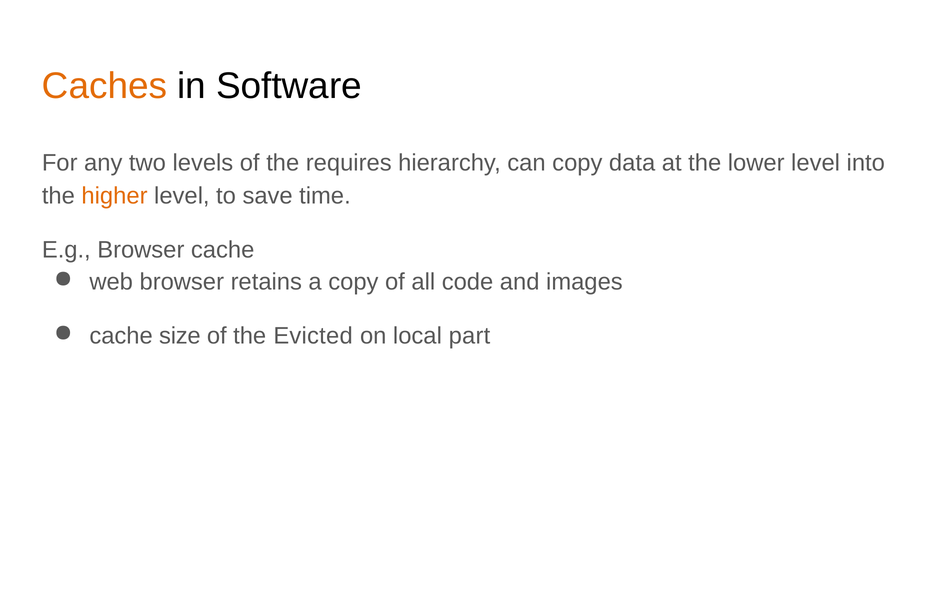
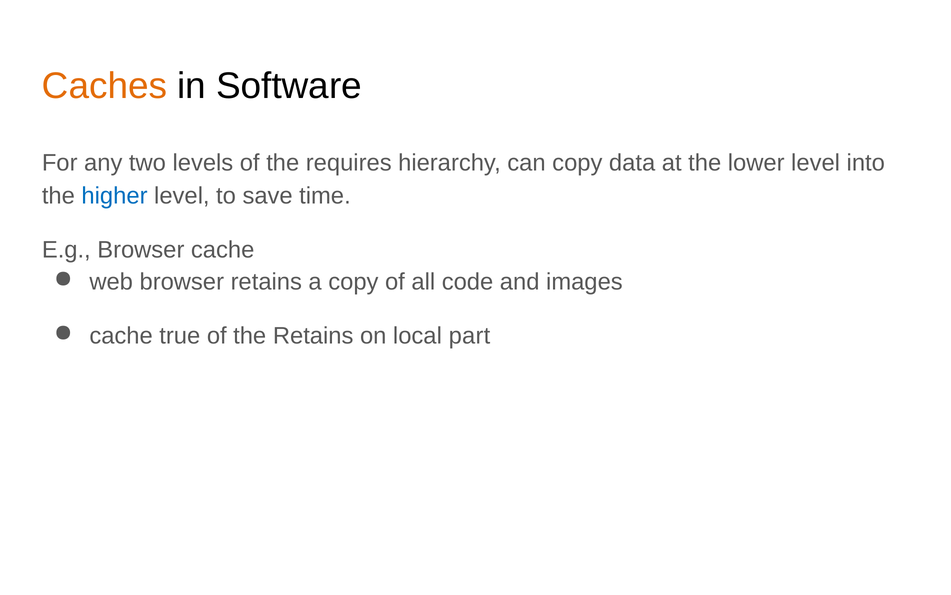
higher colour: orange -> blue (115, 196)
size: size -> true (180, 335)
the Evicted: Evicted -> Retains (313, 335)
